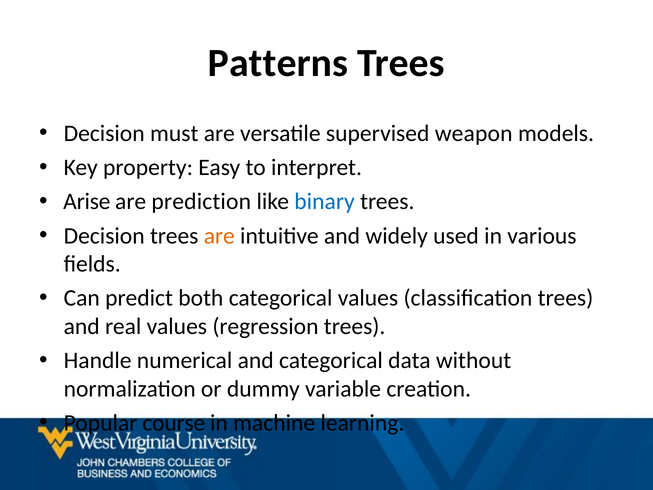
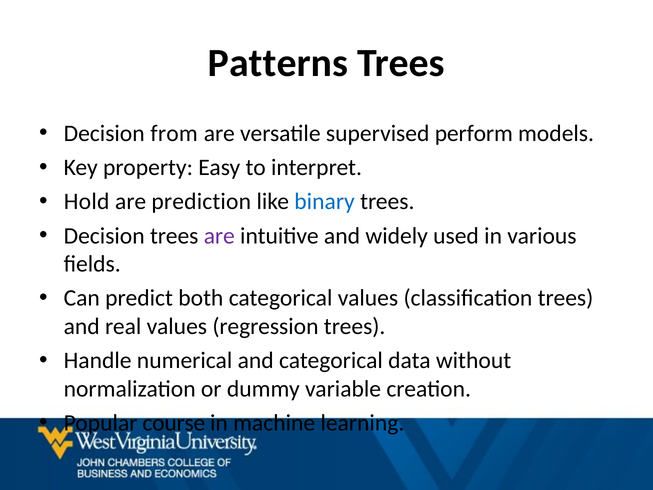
must: must -> from (174, 133)
weapon: weapon -> perform (474, 133)
Arise: Arise -> Hold (87, 202)
are colour: orange -> purple (219, 236)
